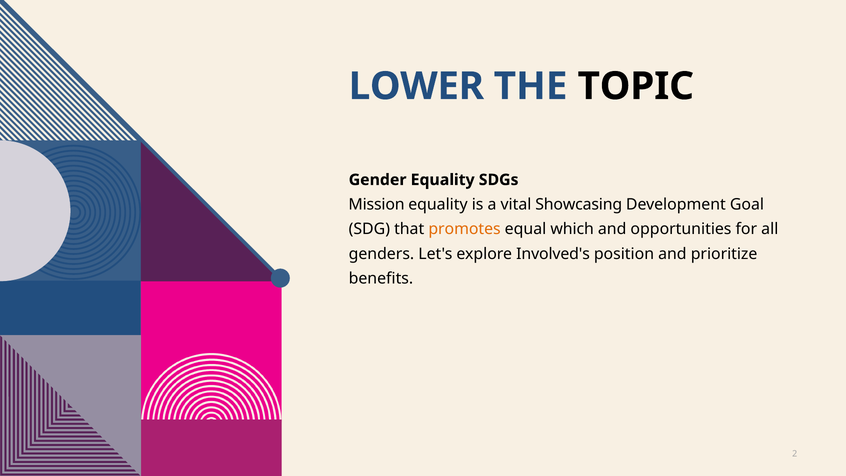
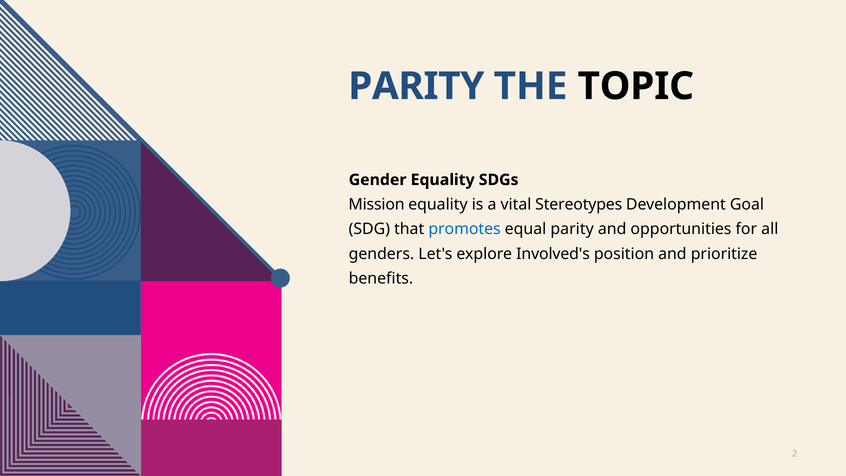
LOWER: LOWER -> PARITY (416, 86)
Showcasing: Showcasing -> Stereotypes (579, 204)
promotes colour: orange -> blue (465, 229)
equal which: which -> parity (572, 229)
